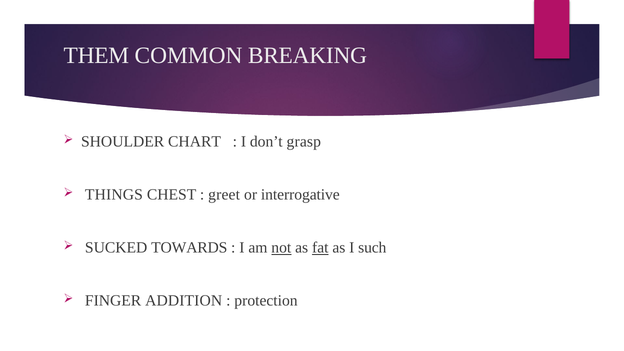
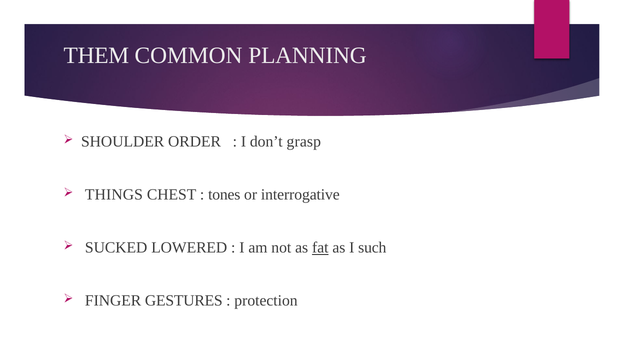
BREAKING: BREAKING -> PLANNING (307, 56)
CHART: CHART -> ORDER (195, 142)
greet: greet -> tones (224, 195)
TOWARDS: TOWARDS -> LOWERED (189, 248)
not underline: present -> none (281, 248)
ADDITION: ADDITION -> GESTURES (184, 301)
